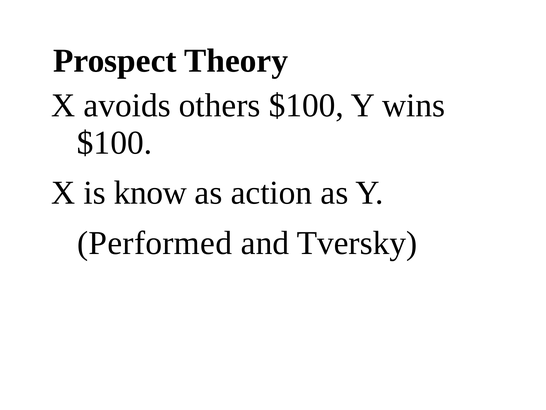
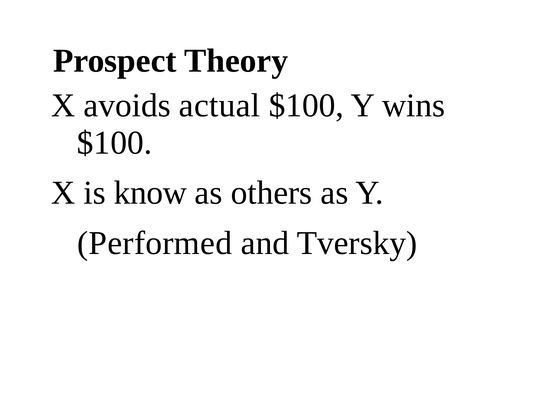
others: others -> actual (220, 105)
action: action -> others (271, 193)
